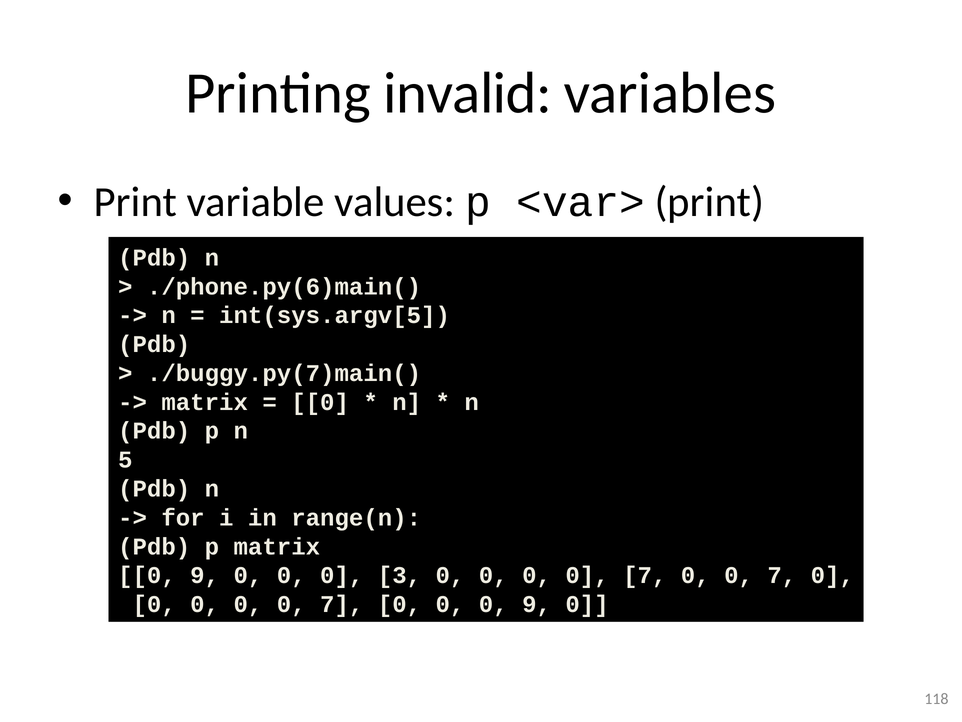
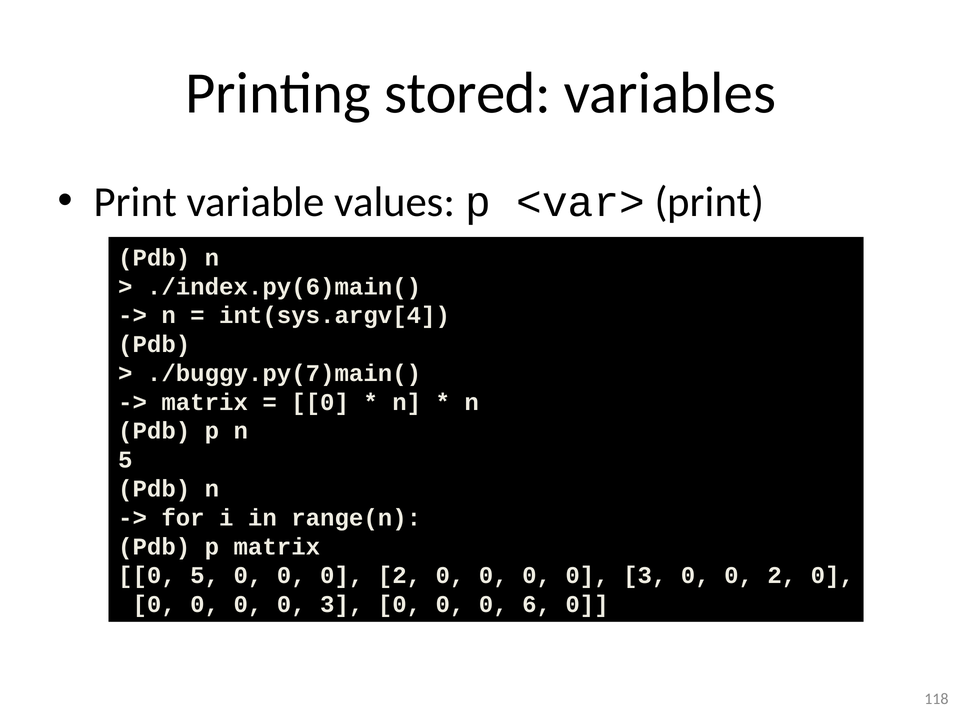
invalid: invalid -> stored (468, 93)
./phone.py(6)main(: ./phone.py(6)main( -> ./index.py(6)main( (284, 286)
int(sys.argv[5: int(sys.argv[5 -> int(sys.argv[4 (335, 315)
9: 9 -> 5 (205, 575)
0 0 0 3: 3 -> 2 (399, 575)
7: 7 -> 3 (645, 575)
7: 7 -> 2 (782, 575)
7: 7 -> 3 (342, 604)
0 0 9: 9 -> 6 (537, 604)
